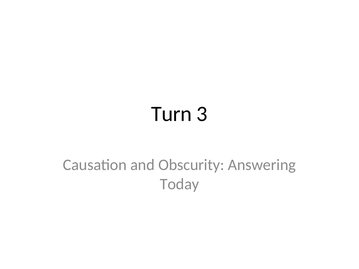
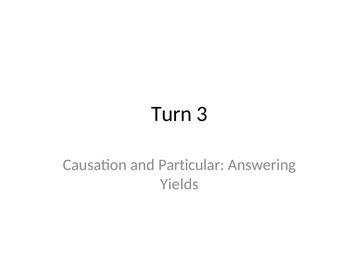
Obscurity: Obscurity -> Particular (191, 165)
Today: Today -> Yields (179, 184)
